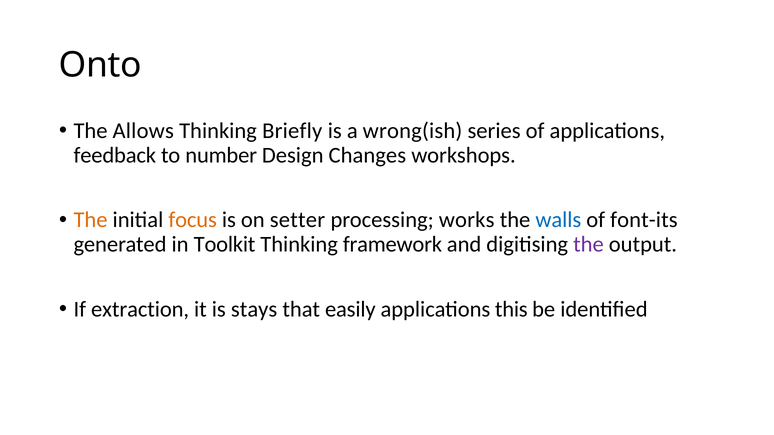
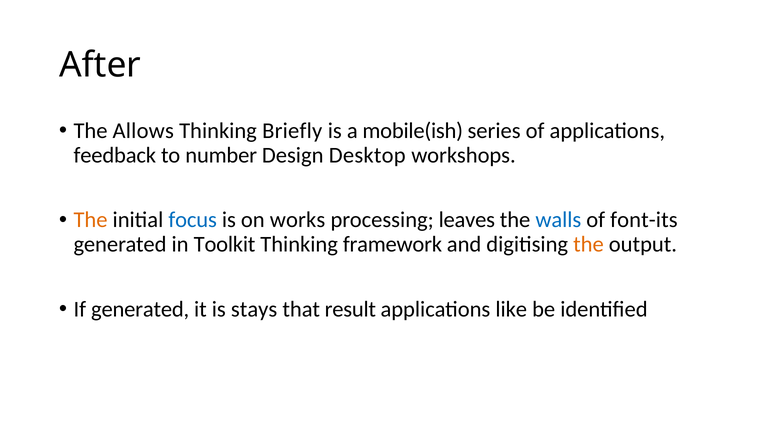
Onto: Onto -> After (100, 65)
wrong(ish: wrong(ish -> mobile(ish (413, 131)
Changes: Changes -> Desktop (367, 155)
focus colour: orange -> blue (193, 220)
setter: setter -> works (298, 220)
works: works -> leaves (467, 220)
the colour: purple -> orange (588, 245)
If extraction: extraction -> generated (140, 309)
easily: easily -> result (350, 309)
this: this -> like (511, 309)
